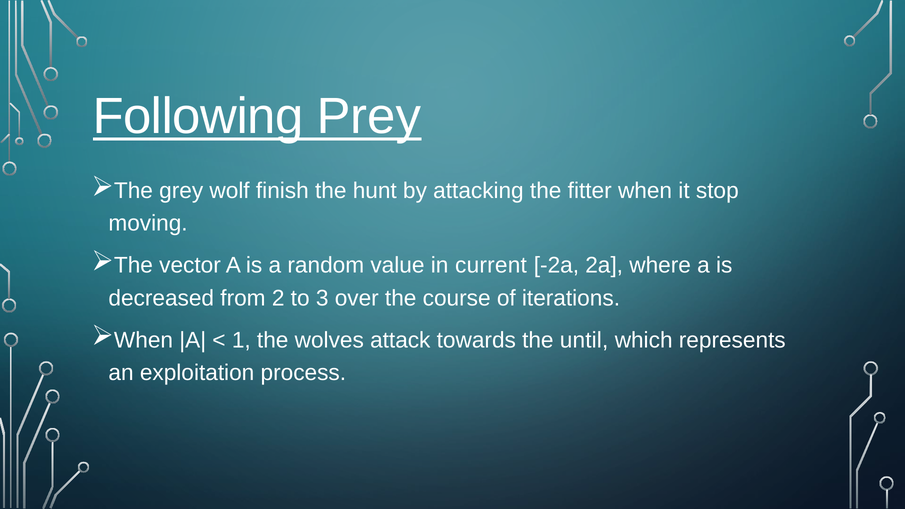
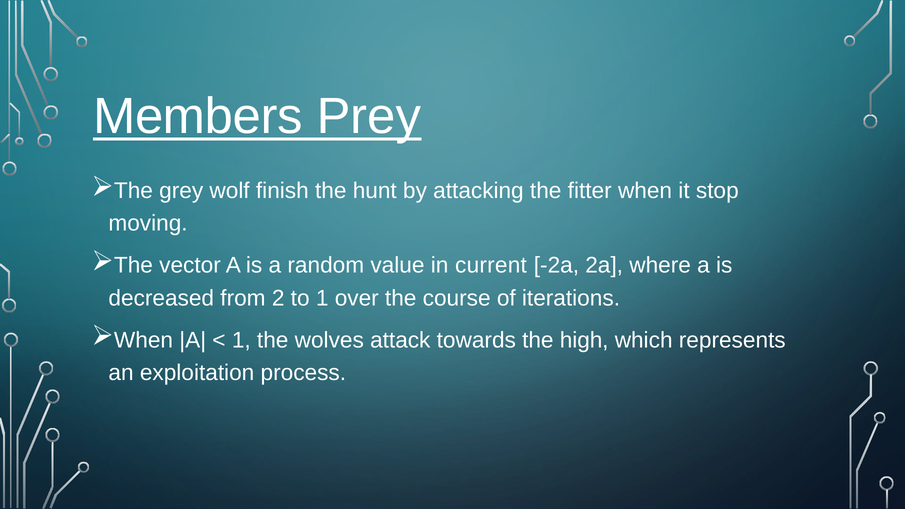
Following: Following -> Members (198, 117)
to 3: 3 -> 1 (322, 298)
until: until -> high (584, 340)
